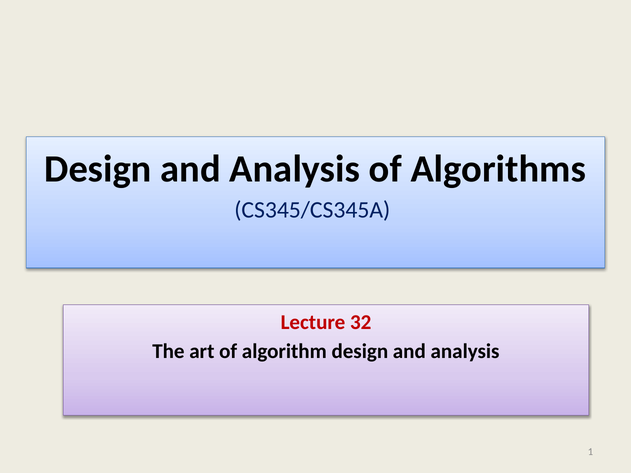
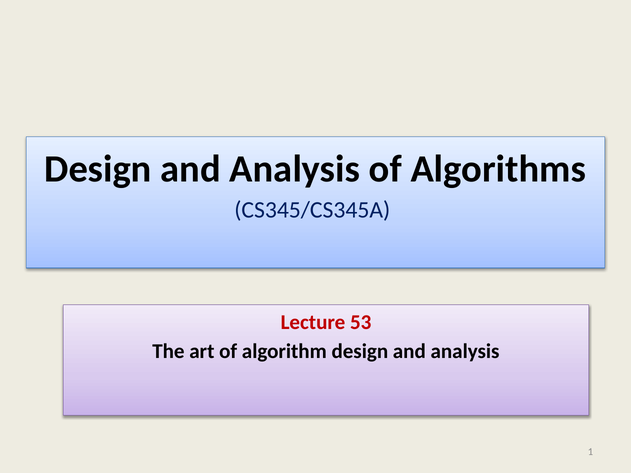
32: 32 -> 53 (361, 322)
